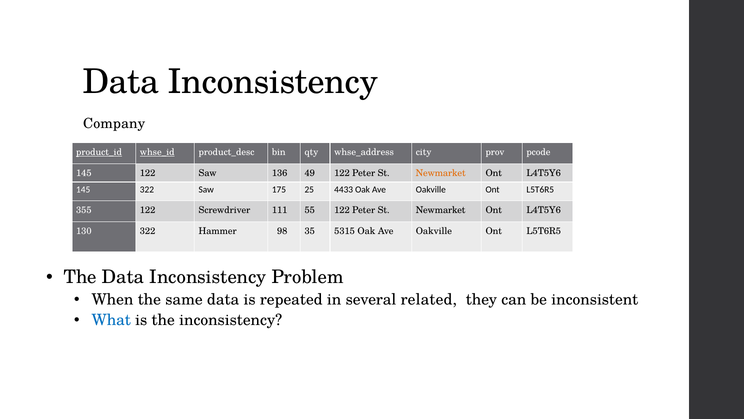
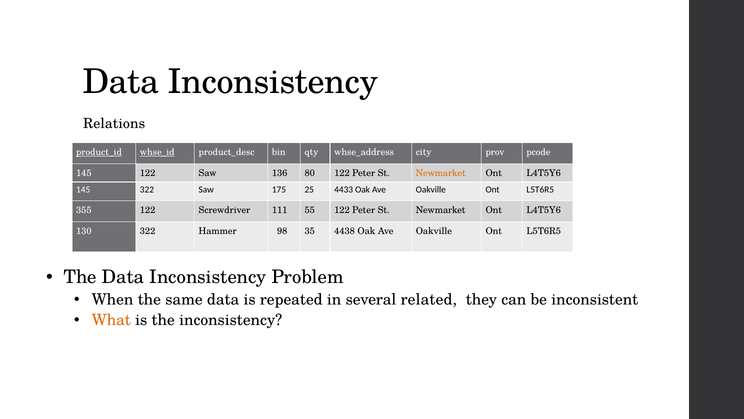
Company: Company -> Relations (114, 124)
49: 49 -> 80 (310, 173)
5315: 5315 -> 4438 (345, 231)
What colour: blue -> orange (111, 320)
